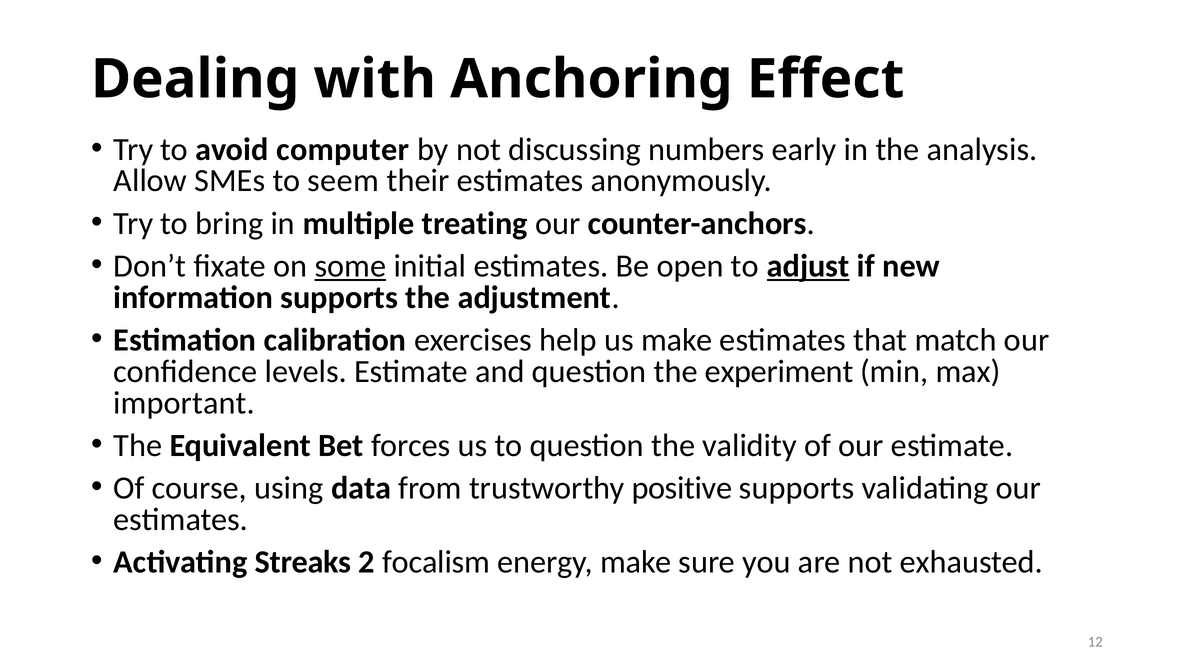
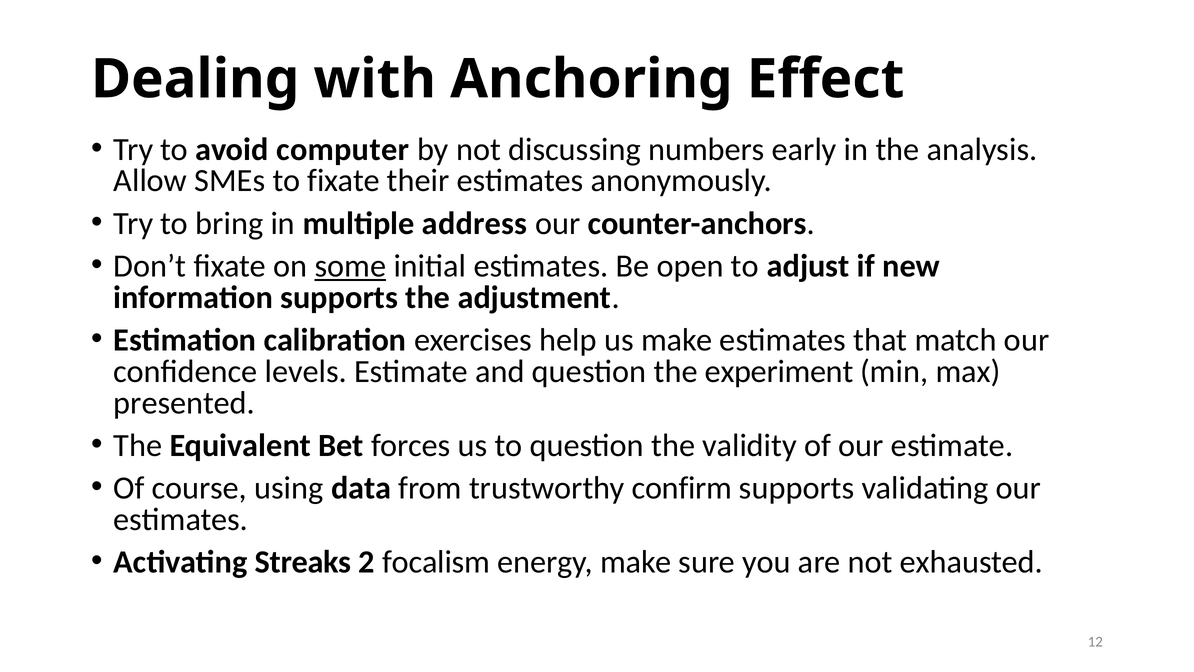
to seem: seem -> fixate (344, 181)
treating: treating -> address (475, 223)
adjust underline: present -> none (808, 266)
important: important -> presented (184, 403)
positive: positive -> confirm (682, 488)
